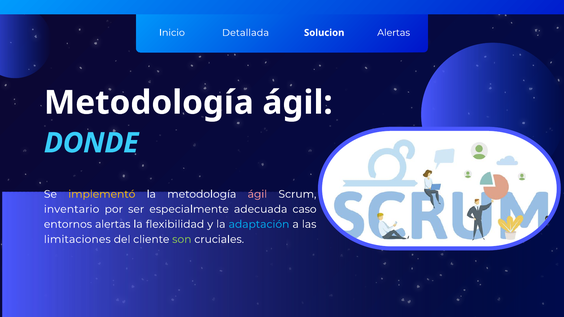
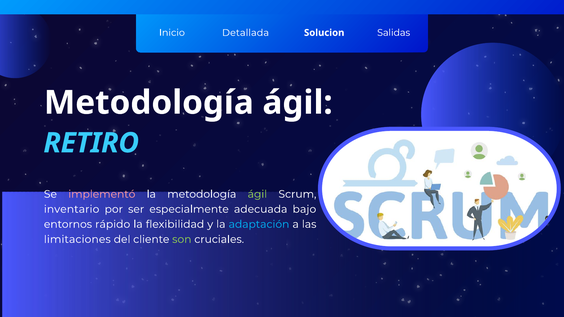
Solucion Alertas: Alertas -> Salidas (394, 33)
DONDE: DONDE -> RETIRO (91, 143)
implementó colour: yellow -> pink (102, 194)
ágil colour: pink -> light green (257, 194)
caso: caso -> bajo (304, 209)
entornos alertas: alertas -> rápido (113, 224)
